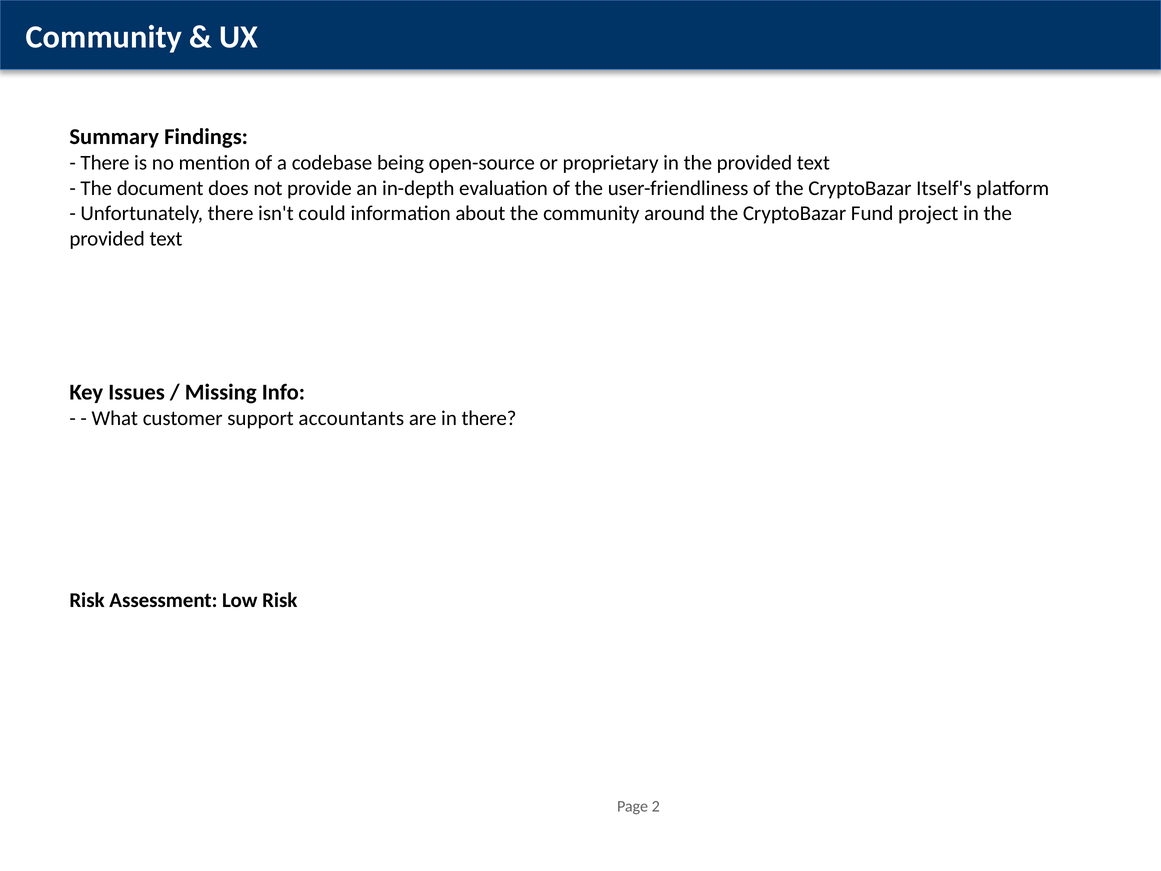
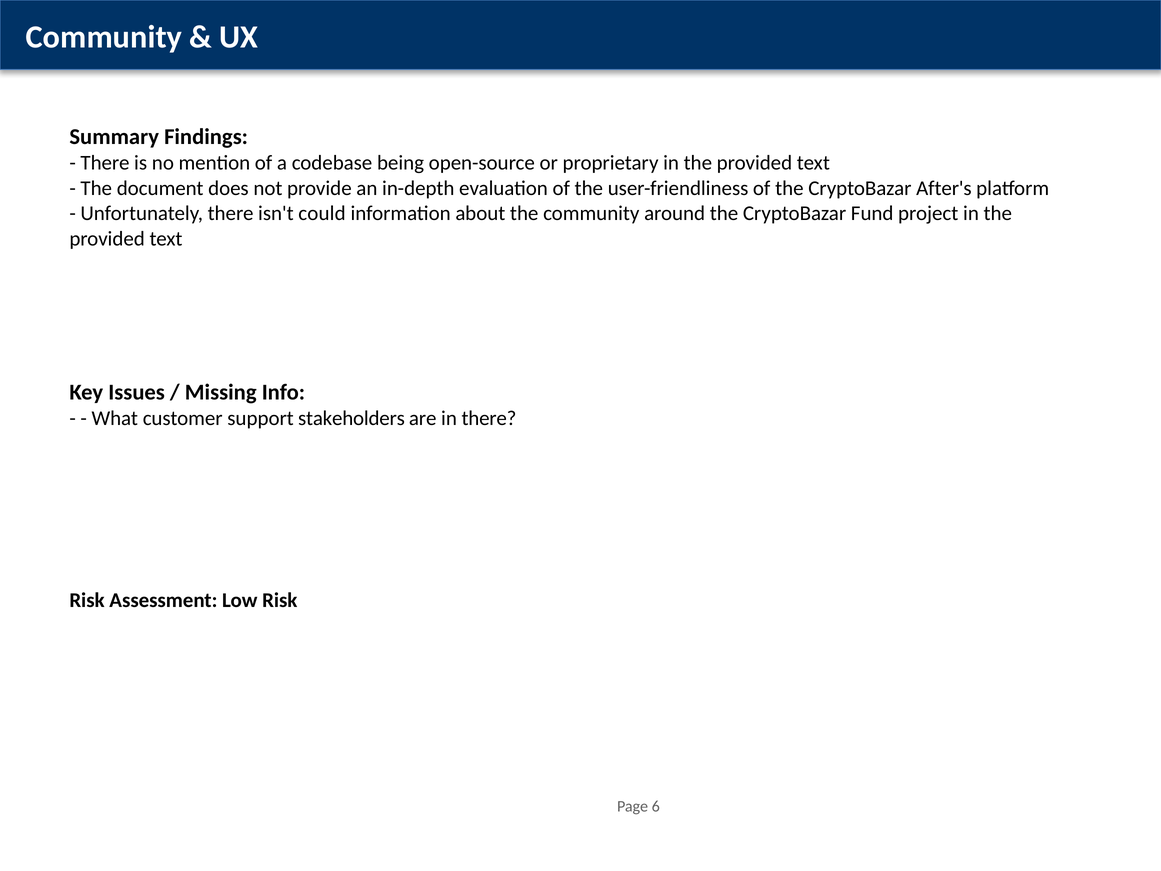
Itself's: Itself's -> After's (944, 188)
accountants: accountants -> stakeholders (351, 418)
2: 2 -> 6 (656, 806)
